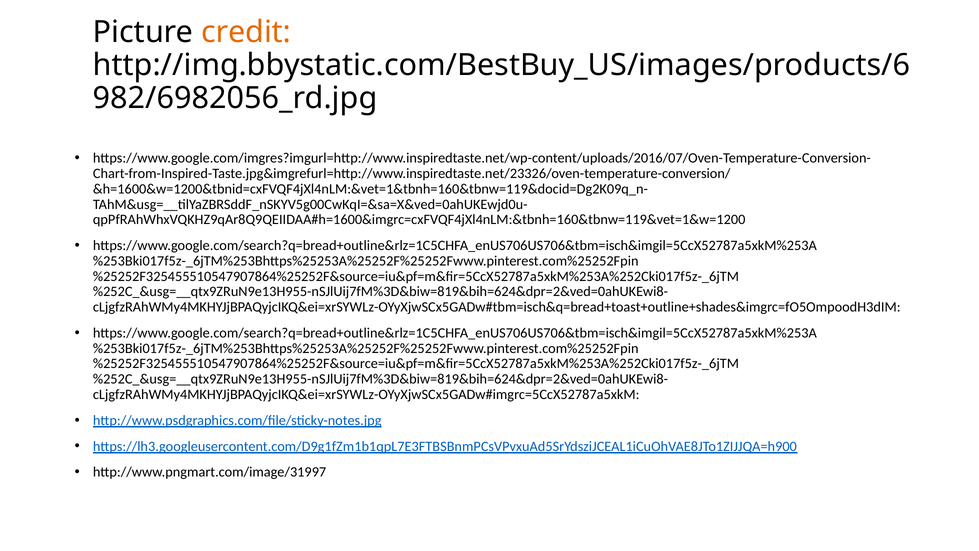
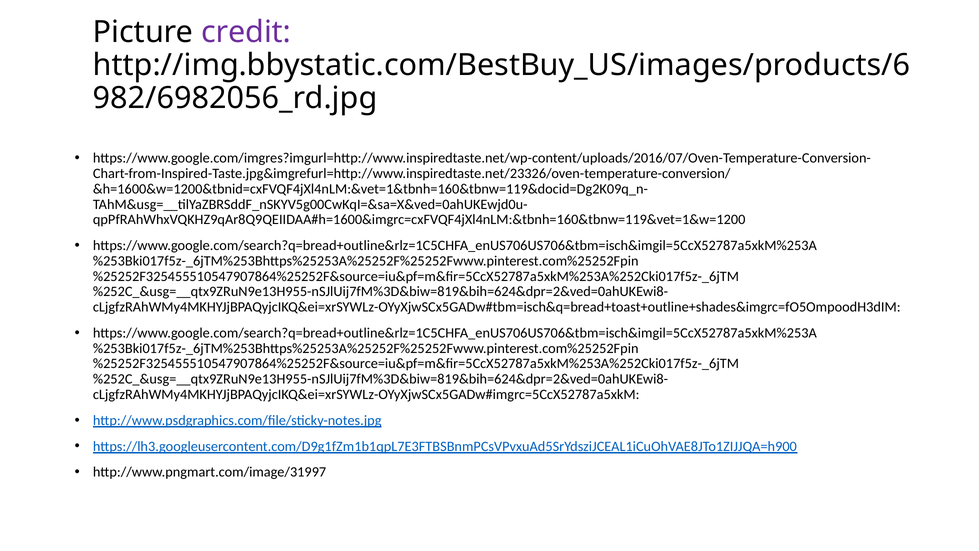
credit colour: orange -> purple (246, 32)
